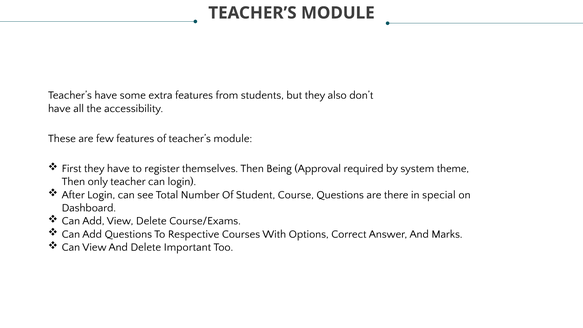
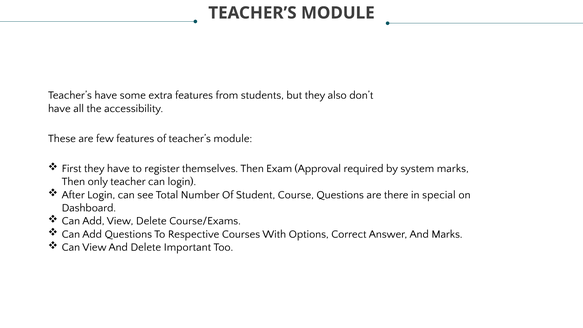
Being: Being -> Exam (279, 169)
system theme: theme -> marks (453, 169)
